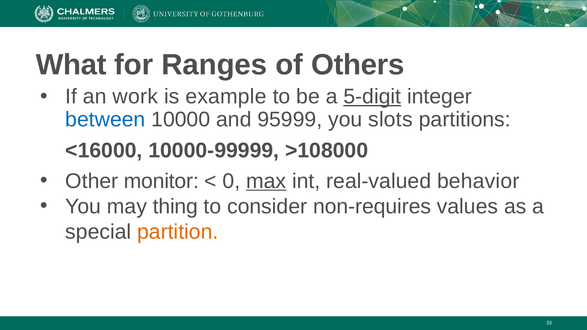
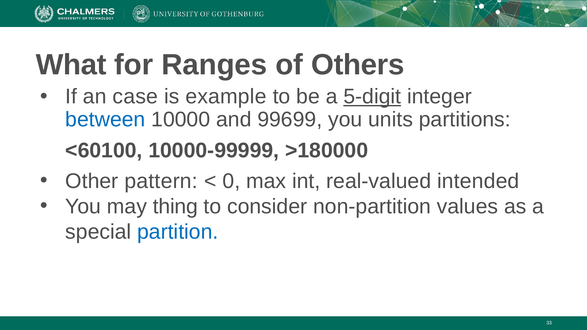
work: work -> case (135, 97)
95999: 95999 -> 99699 (290, 119)
slots: slots -> units (391, 119)
<16000: <16000 -> <60100 (104, 150)
>108000: >108000 -> >180000 (327, 150)
monitor: monitor -> pattern (161, 181)
max underline: present -> none (266, 181)
behavior: behavior -> intended (478, 181)
non-requires: non-requires -> non-partition (372, 207)
partition colour: orange -> blue (178, 232)
